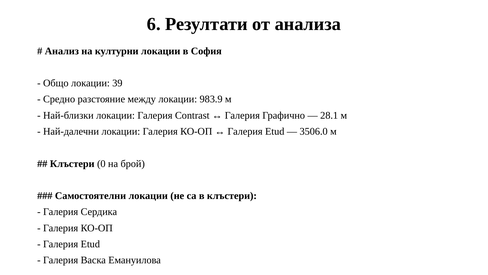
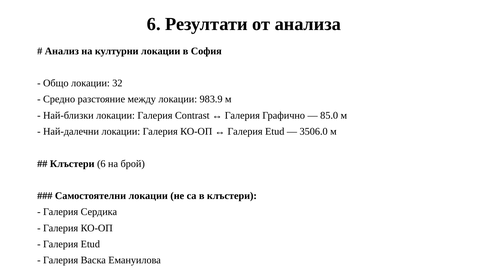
39: 39 -> 32 (117, 83)
28.1: 28.1 -> 85.0 (329, 115)
Клъстери 0: 0 -> 6 (101, 163)
